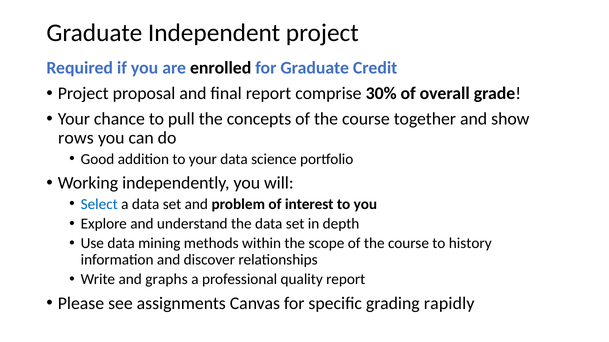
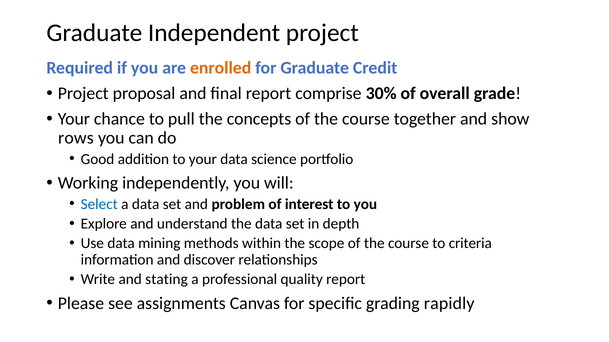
enrolled colour: black -> orange (221, 68)
history: history -> criteria (470, 244)
graphs: graphs -> stating (167, 280)
